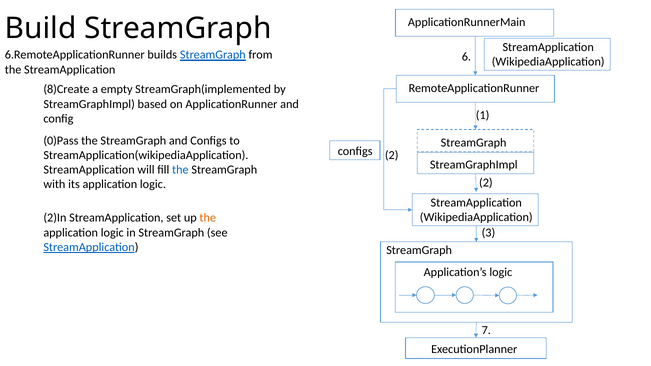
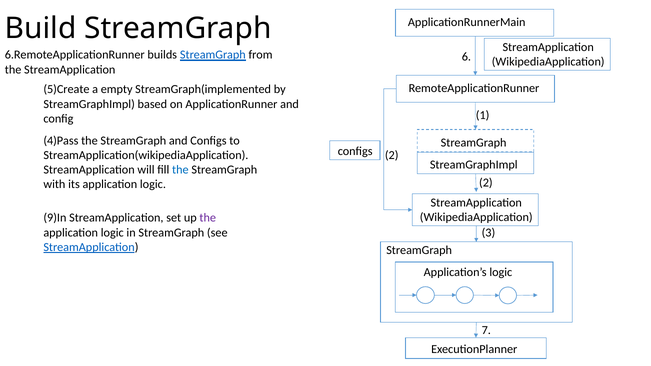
8)Create: 8)Create -> 5)Create (66, 89)
0)Pass: 0)Pass -> 4)Pass (61, 141)
2)In: 2)In -> 9)In (55, 218)
the colour: orange -> purple (208, 218)
